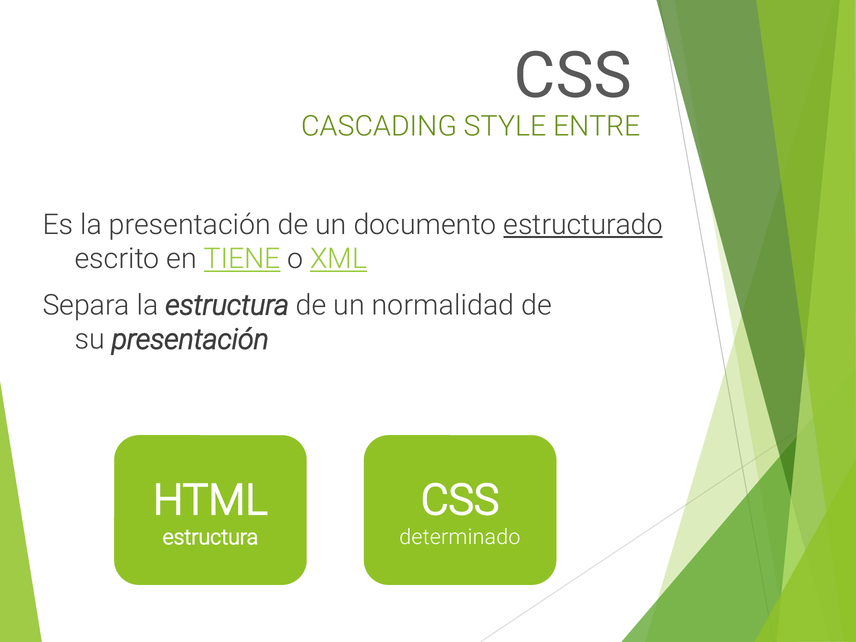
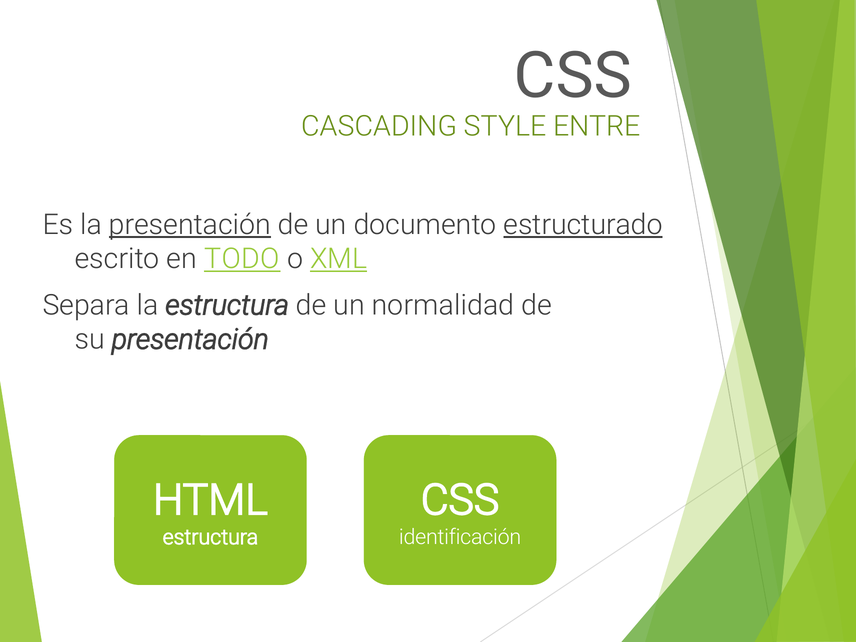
presentación underline: none -> present (190, 225)
TIENE: TIENE -> TODO (242, 259)
determinado: determinado -> identificación (460, 537)
